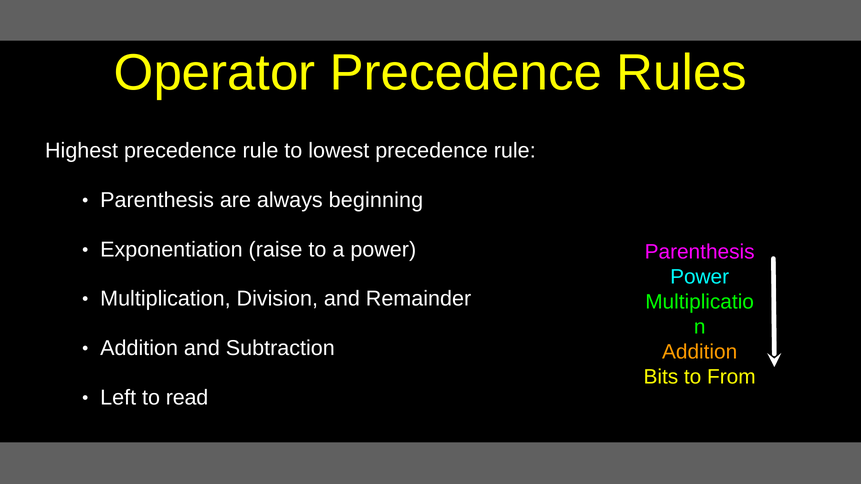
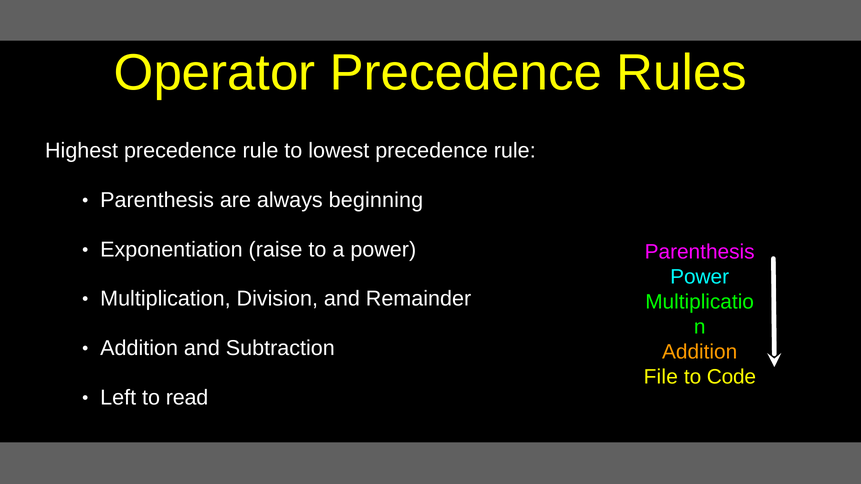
Bits: Bits -> File (661, 377)
From: From -> Code (731, 377)
